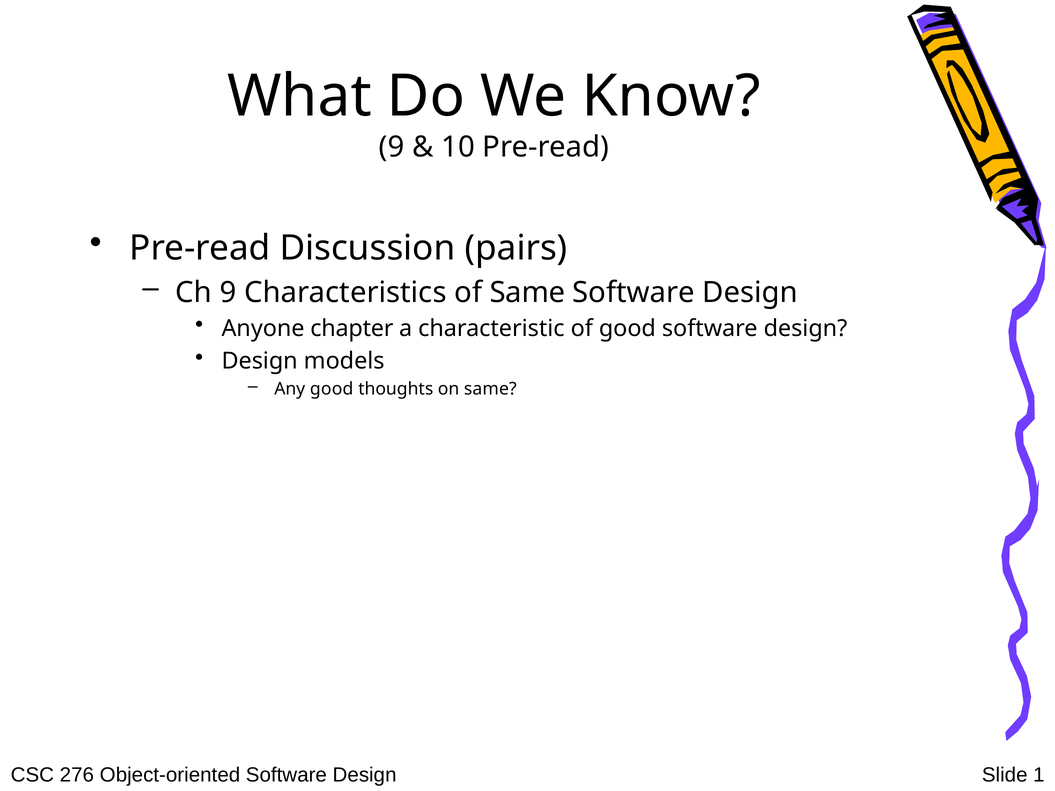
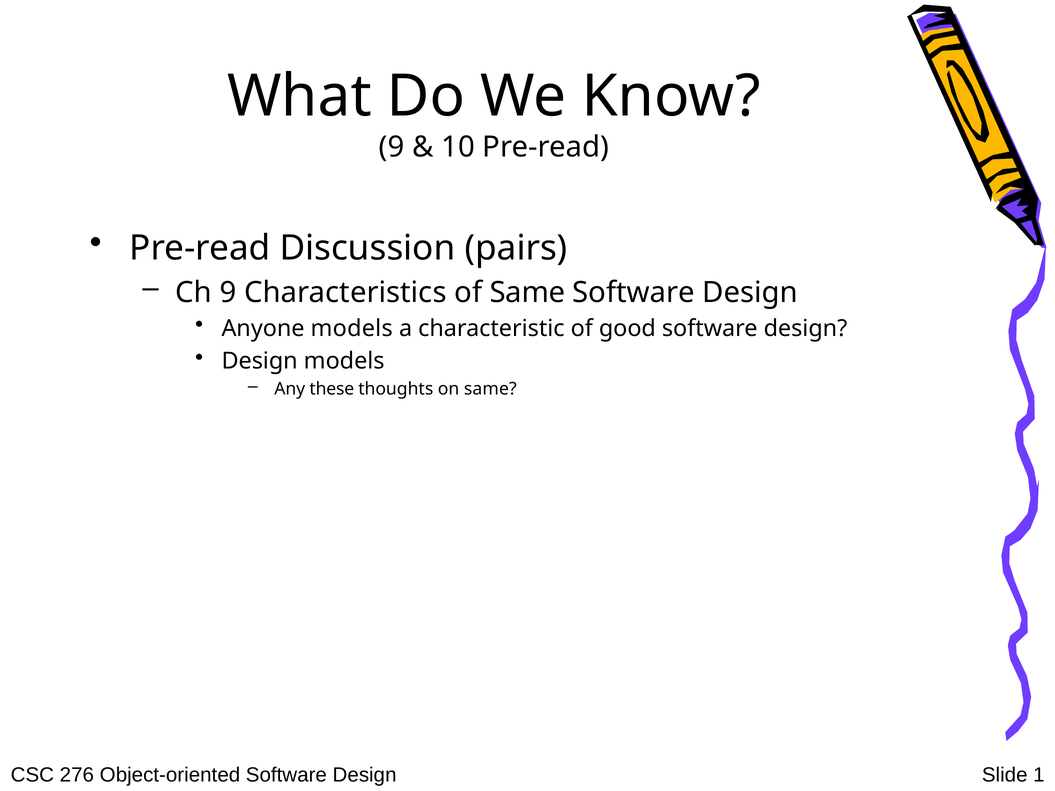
Anyone chapter: chapter -> models (352, 328)
Any good: good -> these (332, 389)
